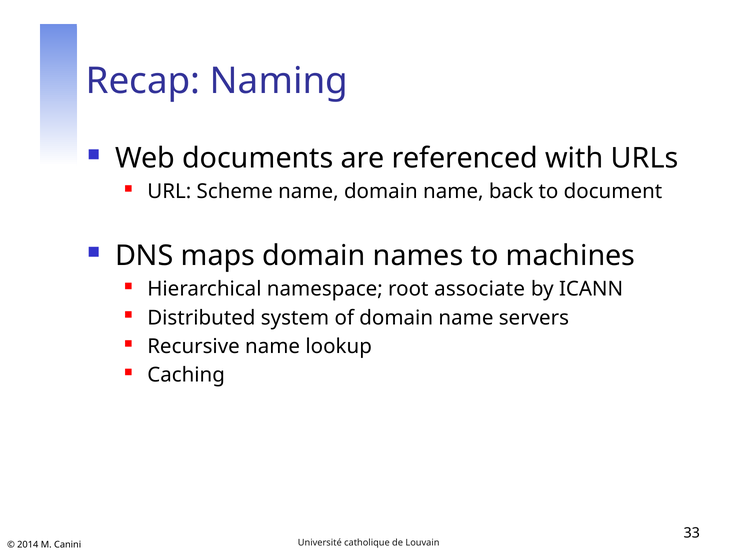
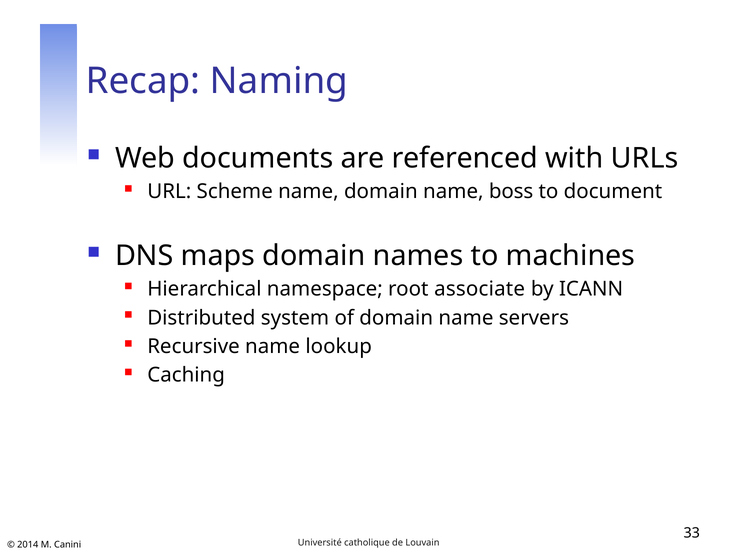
back: back -> boss (511, 192)
